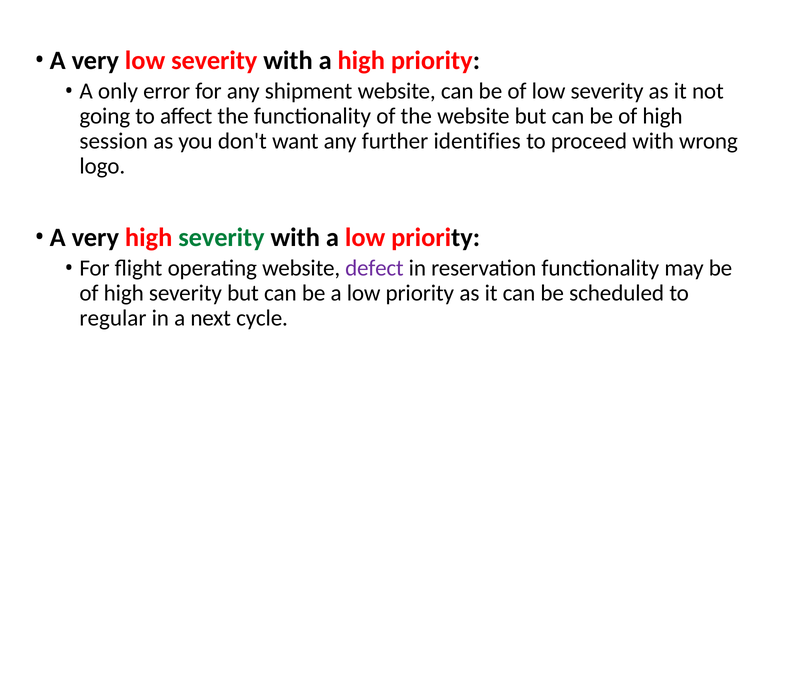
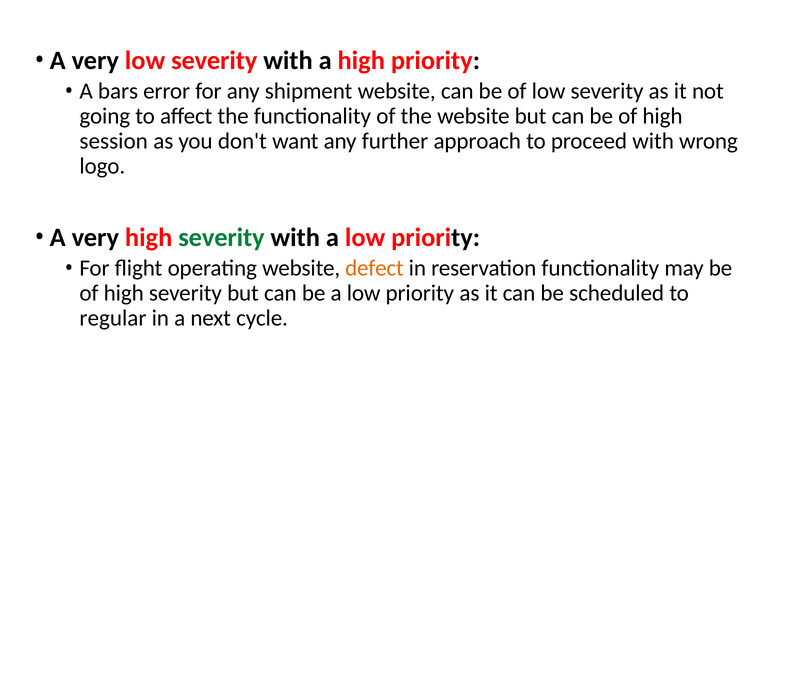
only: only -> bars (118, 91)
identifies: identifies -> approach (477, 141)
defect colour: purple -> orange (374, 268)
